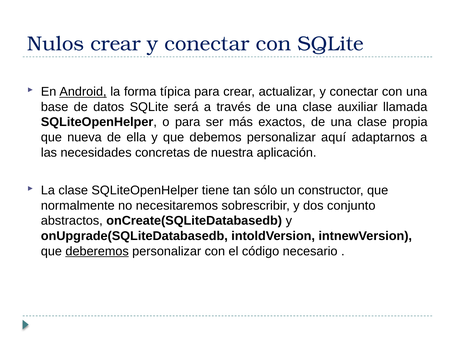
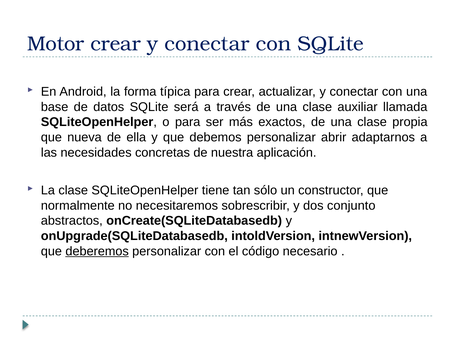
Nulos: Nulos -> Motor (56, 44)
Android underline: present -> none (83, 92)
aquí: aquí -> abrir (334, 137)
